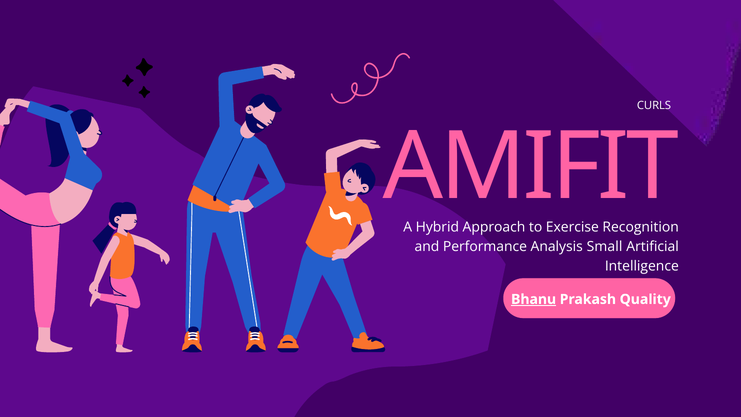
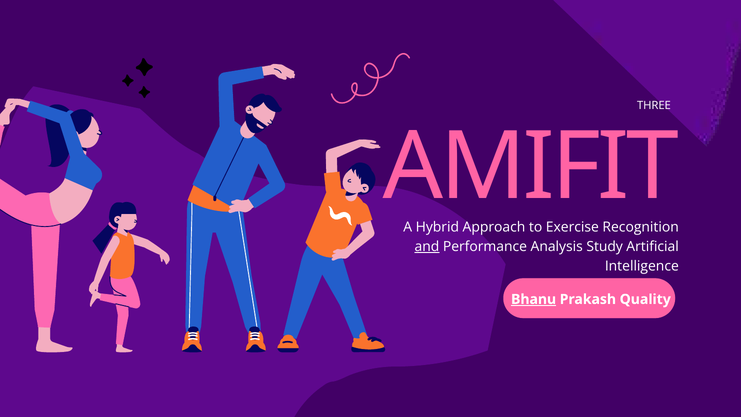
CURLS: CURLS -> THREE (654, 106)
and underline: none -> present (427, 246)
Small: Small -> Study (605, 246)
